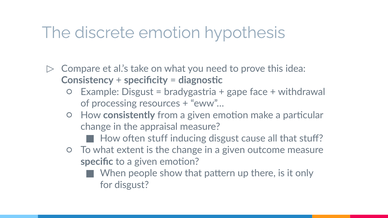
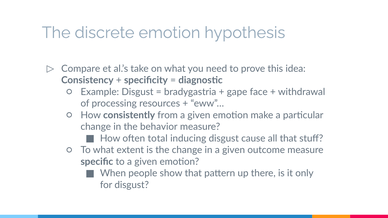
appraisal: appraisal -> behavior (159, 127)
often stuff: stuff -> total (158, 139)
